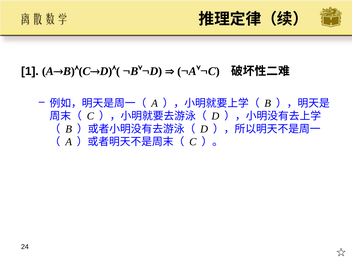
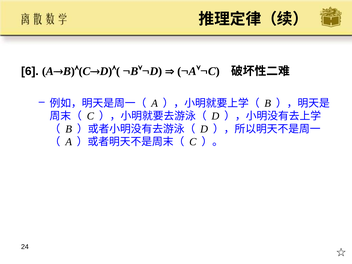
1: 1 -> 6 (30, 71)
